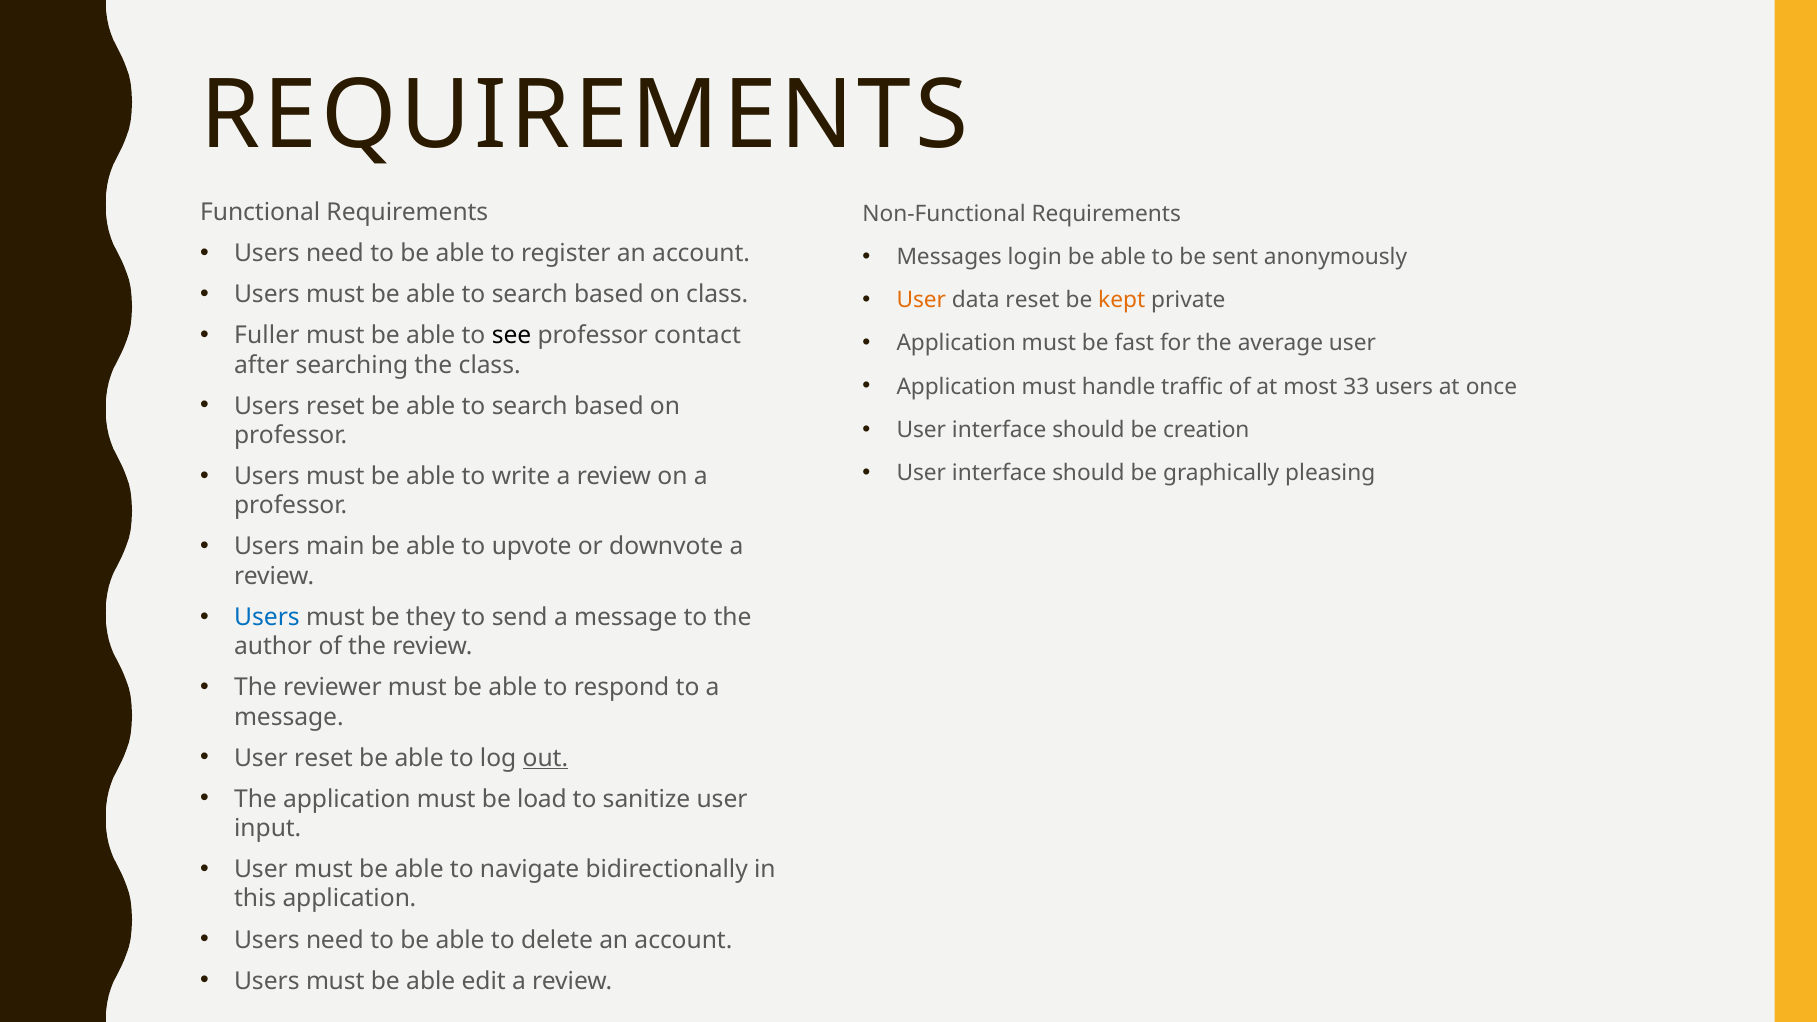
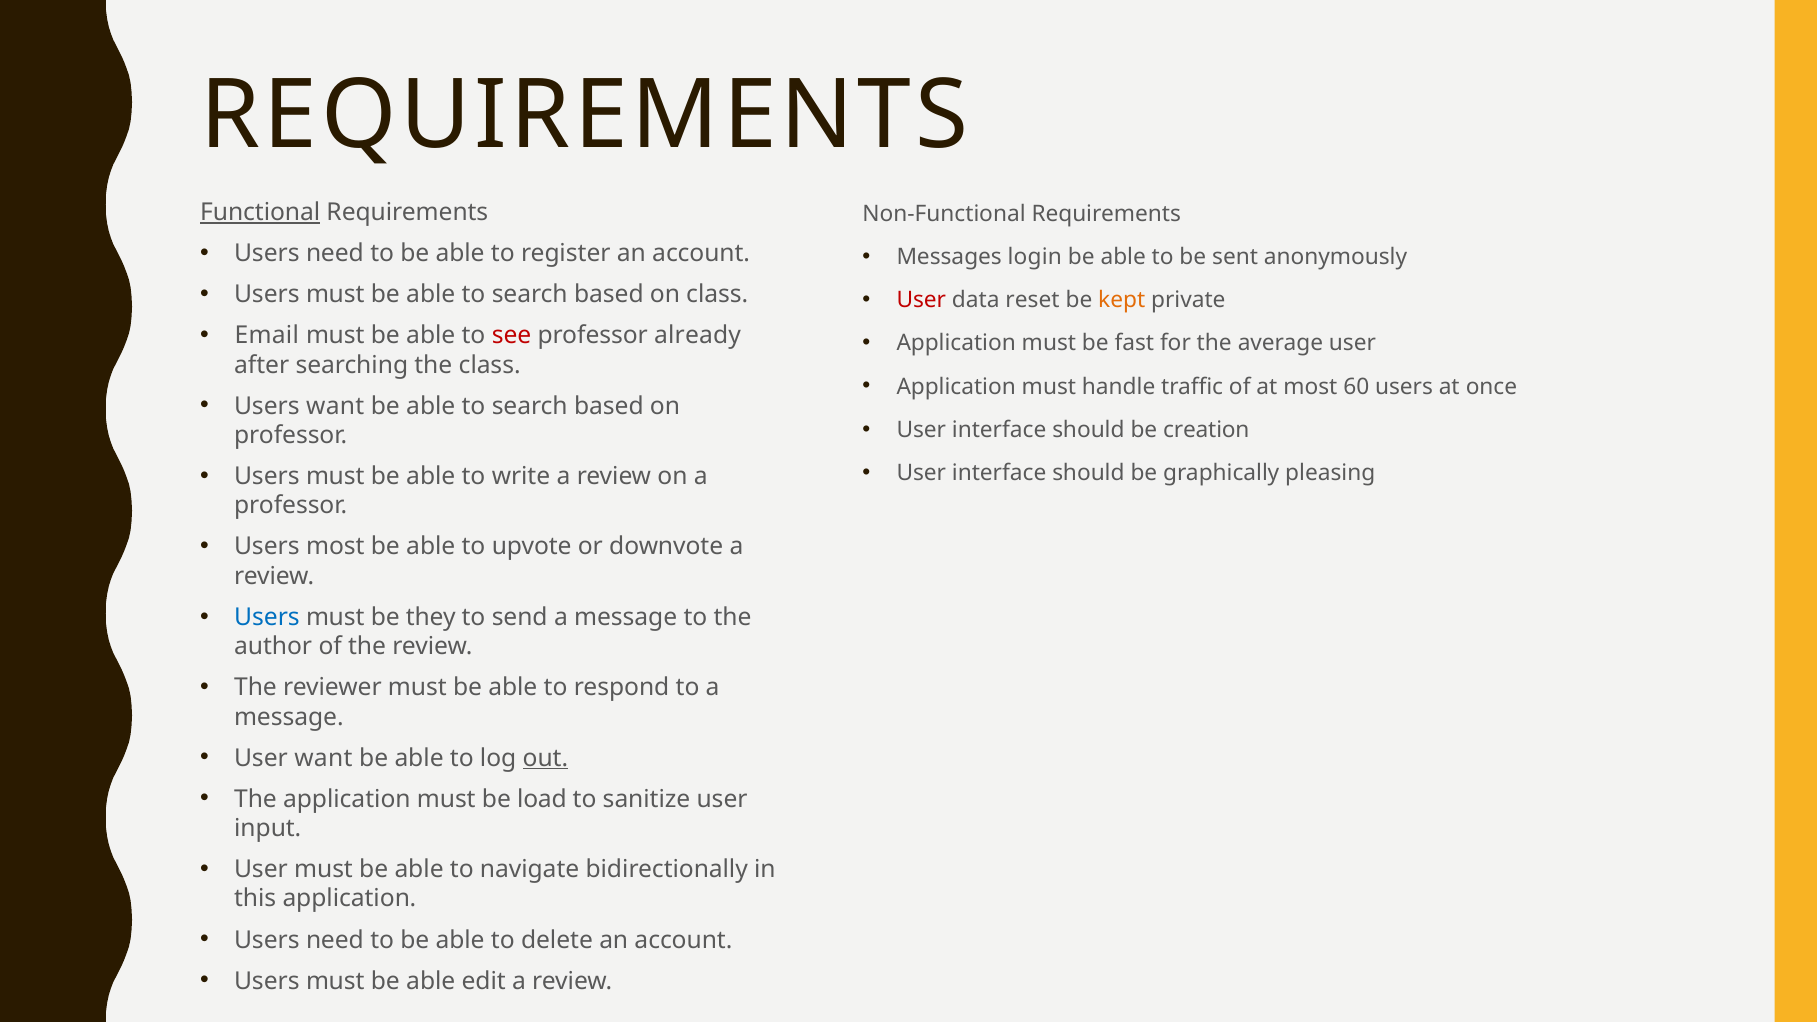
Functional underline: none -> present (260, 212)
User colour: orange -> red (921, 300)
Fuller: Fuller -> Email (267, 336)
see colour: black -> red (512, 336)
contact: contact -> already (698, 336)
33: 33 -> 60 (1356, 387)
Users reset: reset -> want (335, 406)
Users main: main -> most (335, 547)
User reset: reset -> want (323, 758)
